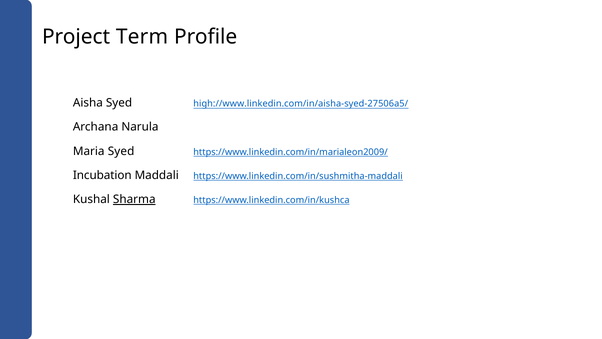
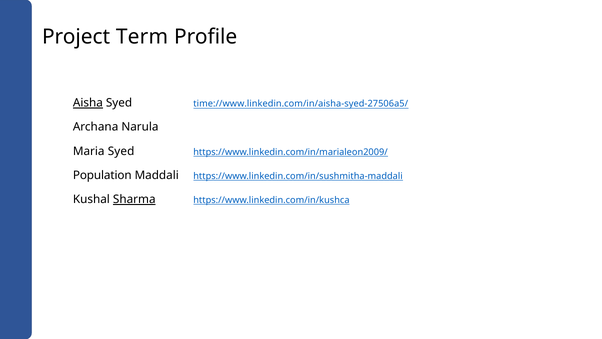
Aisha underline: none -> present (88, 103)
high://www.linkedin.com/in/aisha-syed-27506a5/: high://www.linkedin.com/in/aisha-syed-27506a5/ -> time://www.linkedin.com/in/aisha-syed-27506a5/ (301, 104)
Incubation: Incubation -> Population (102, 175)
